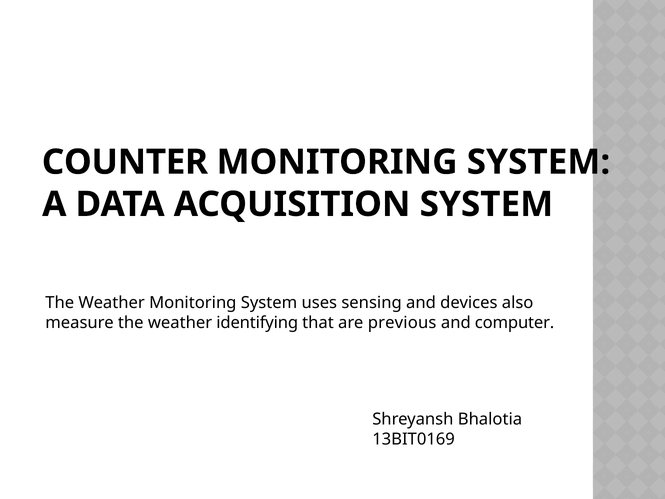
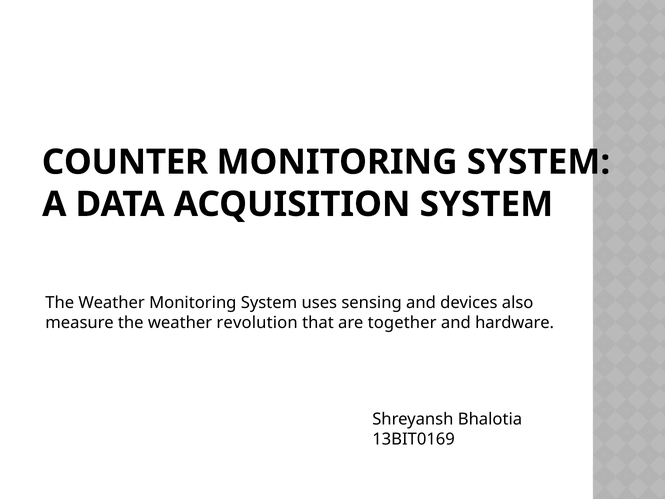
identifying: identifying -> revolution (257, 323)
previous: previous -> together (402, 323)
computer: computer -> hardware (515, 323)
